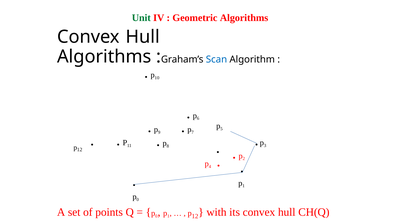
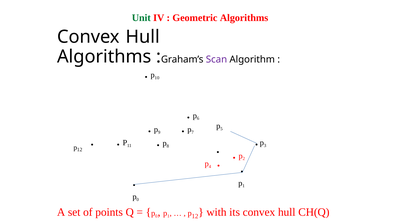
Scan colour: blue -> purple (216, 59)
